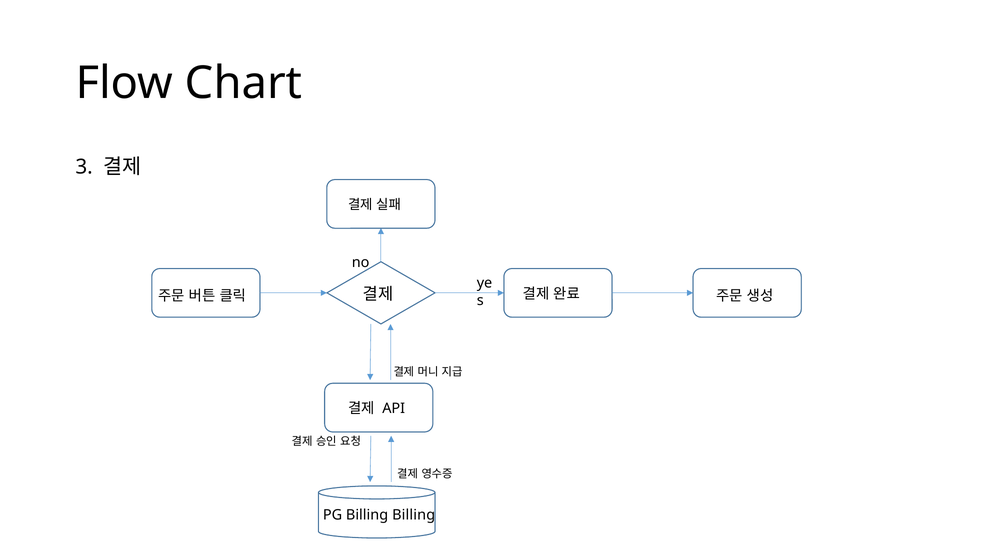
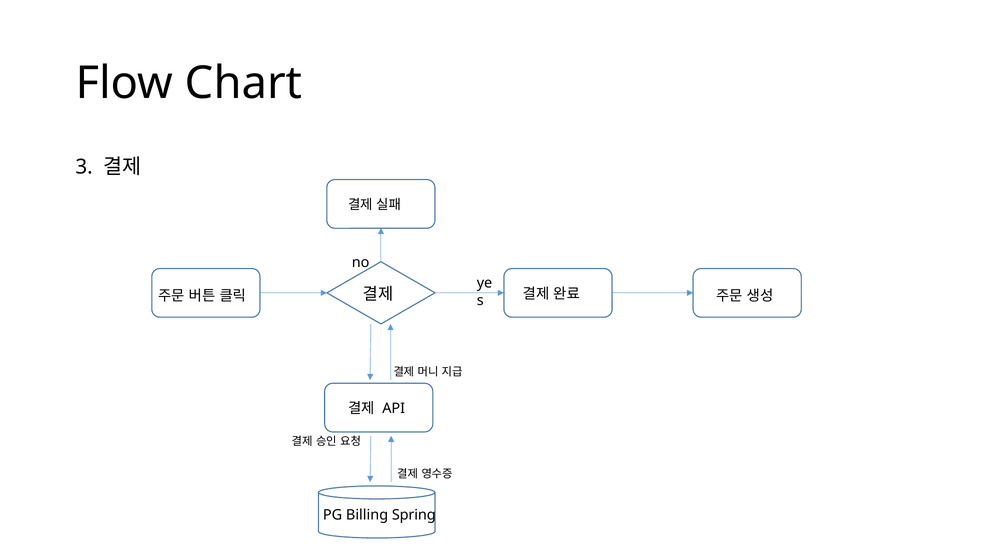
Billing Billing: Billing -> Spring (414, 514)
